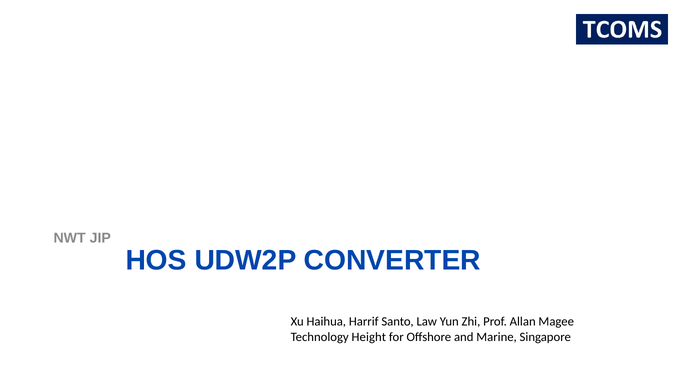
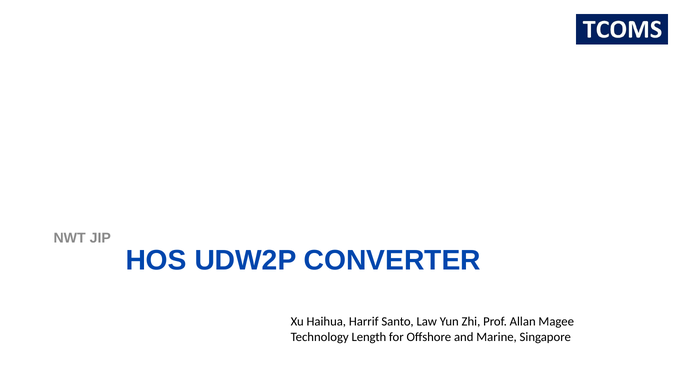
Height: Height -> Length (369, 336)
